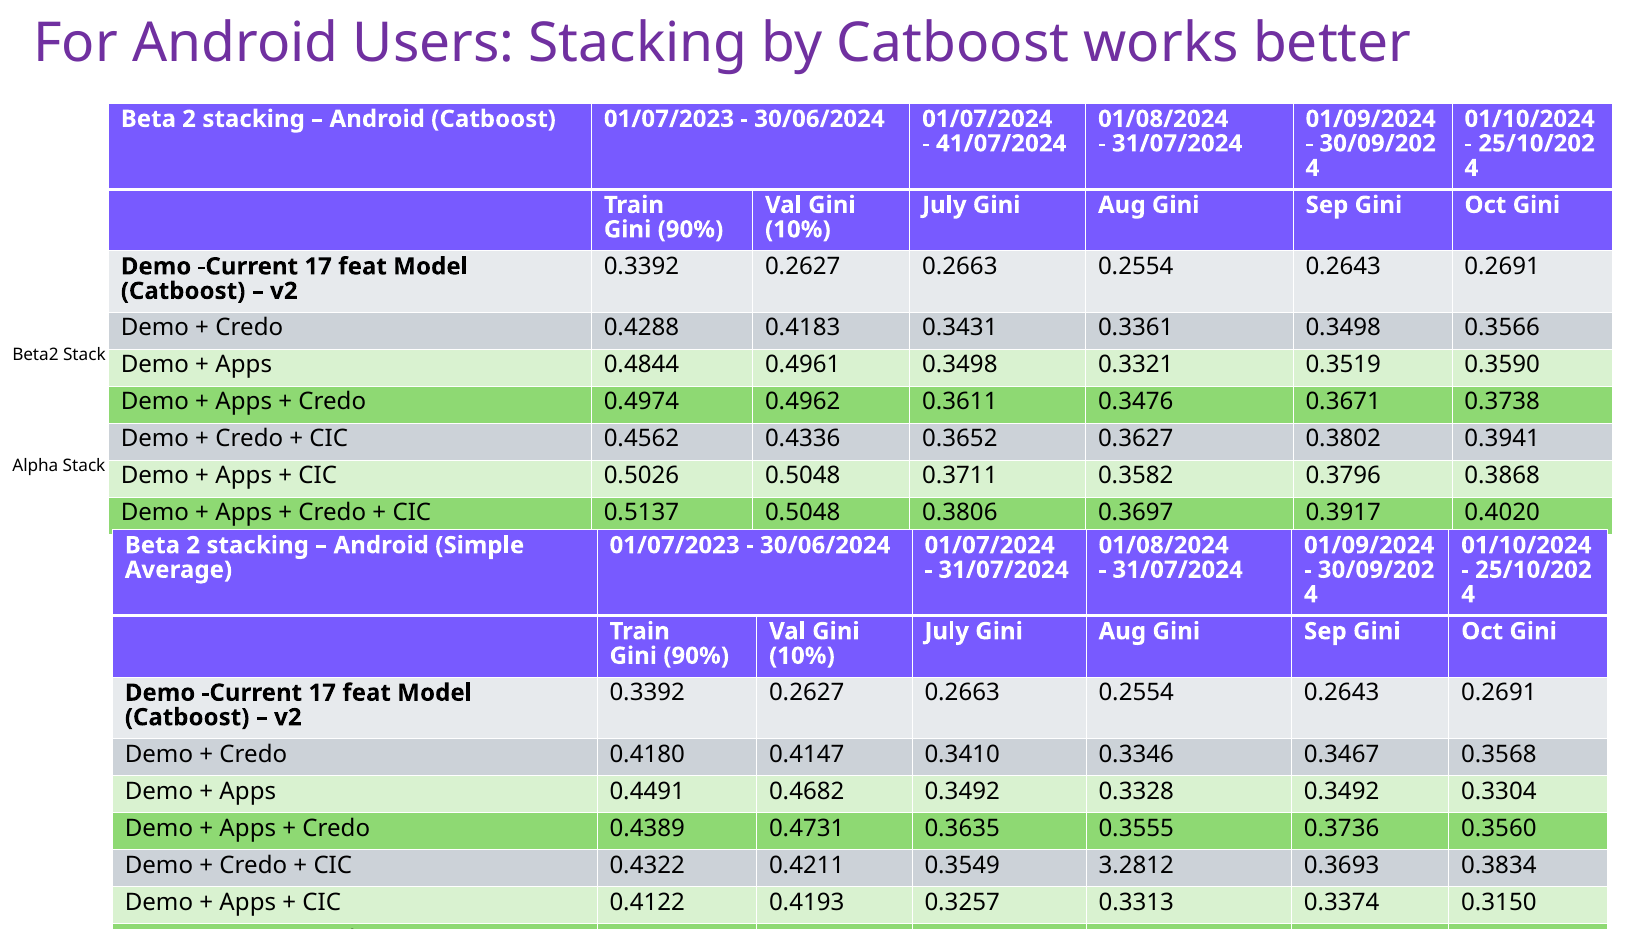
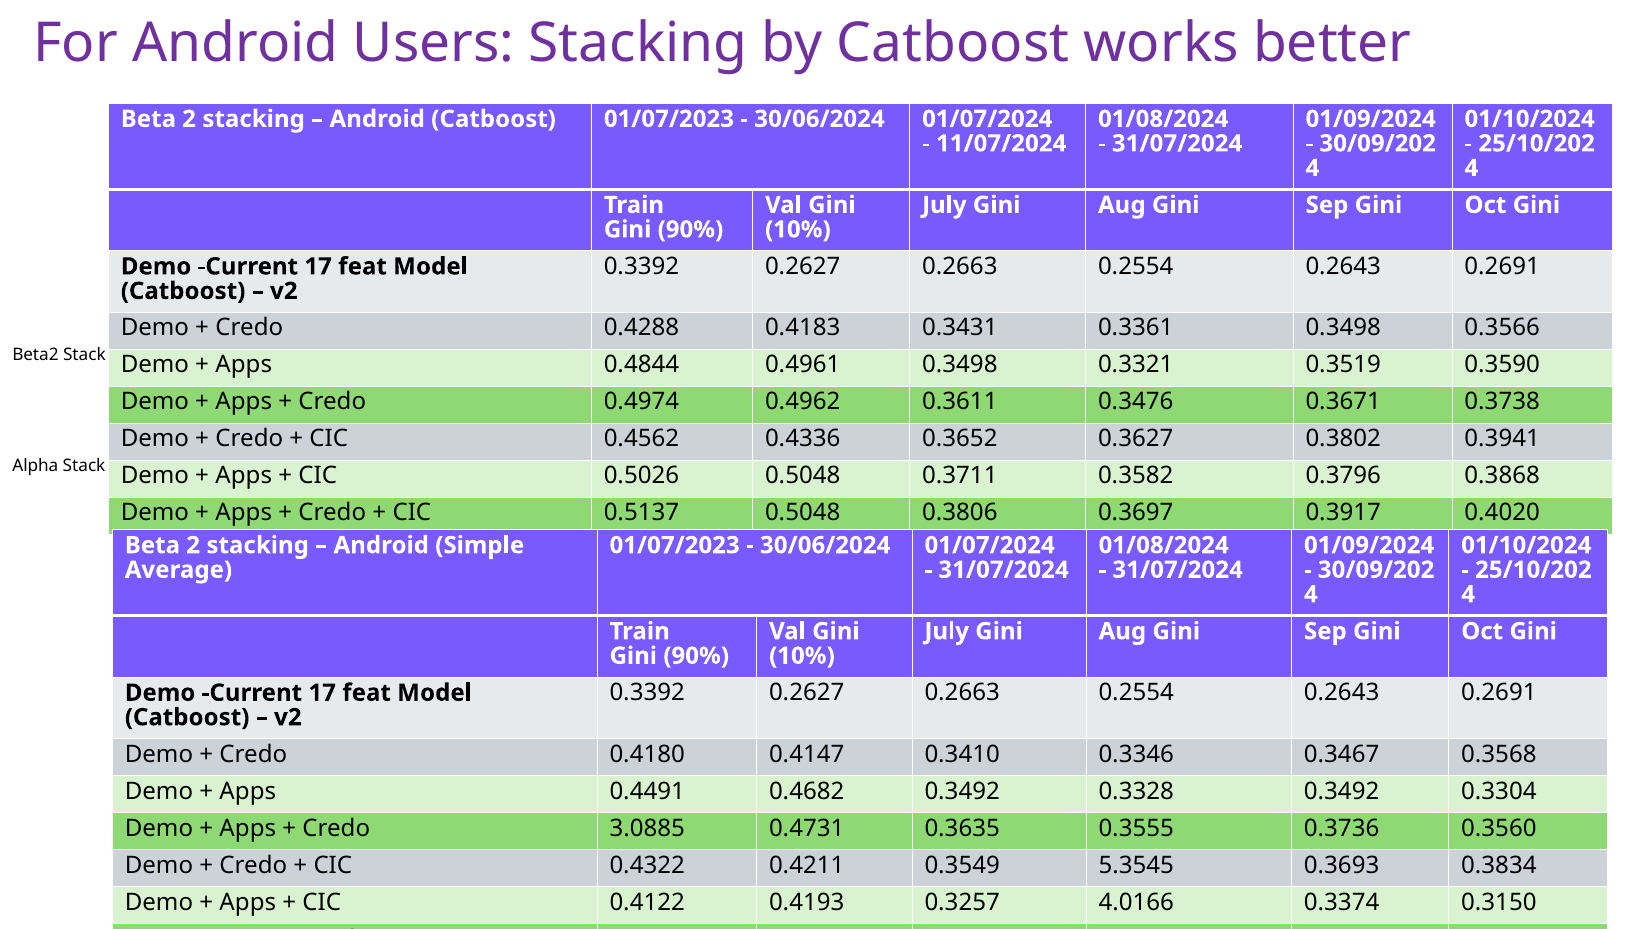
41/07/2024: 41/07/2024 -> 11/07/2024 (1001, 143)
0.4389: 0.4389 -> 3.0885 (647, 828)
3.2812: 3.2812 -> 5.3545 (1136, 865)
0.3313: 0.3313 -> 4.0166 (1136, 902)
